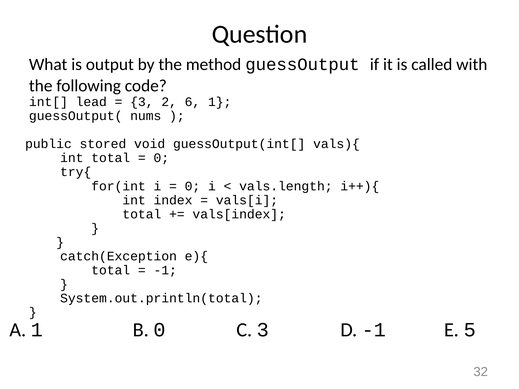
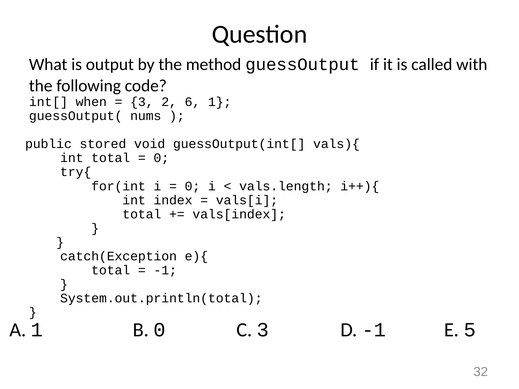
lead: lead -> when (91, 102)
